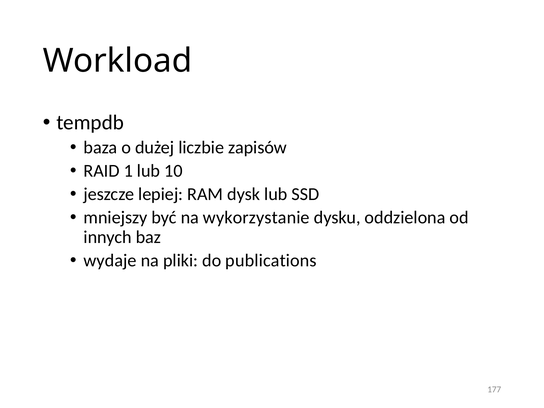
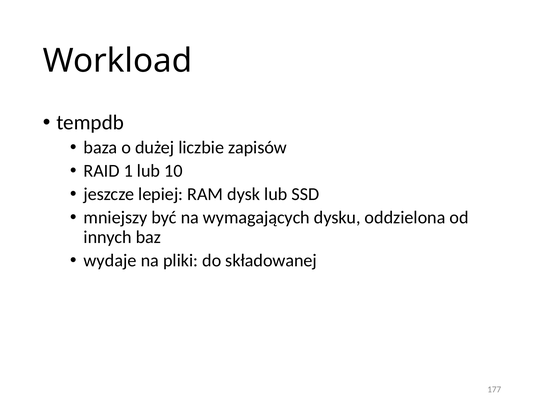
wykorzystanie: wykorzystanie -> wymagających (256, 218)
publications: publications -> składowanej (271, 261)
